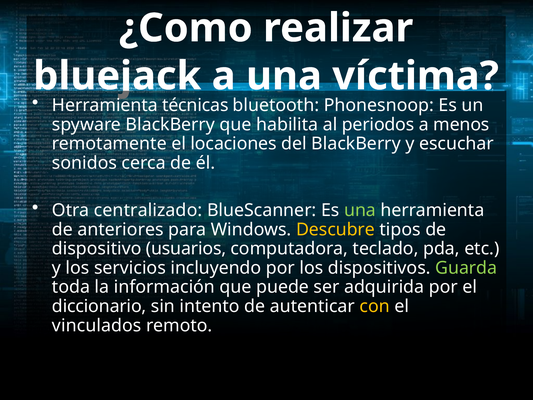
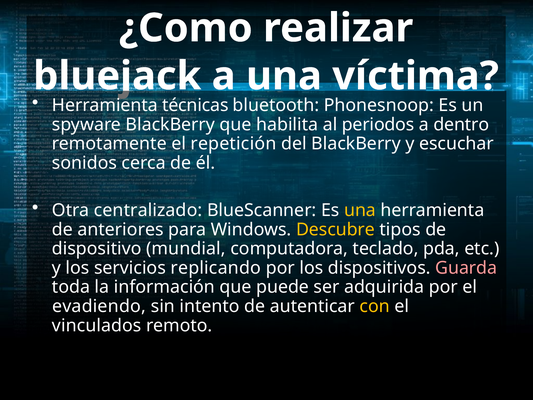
menos: menos -> dentro (461, 124)
locaciones: locaciones -> repetición (233, 144)
una colour: light green -> yellow (360, 210)
usuarios: usuarios -> mundial (186, 249)
incluyendo: incluyendo -> replicando (216, 268)
Guarda colour: light green -> pink (466, 268)
diccionario: diccionario -> evadiendo (99, 306)
